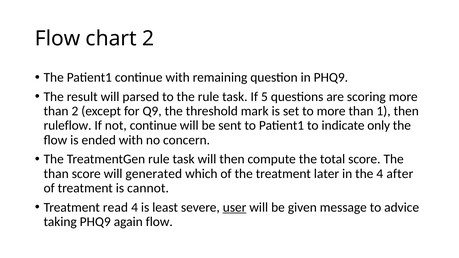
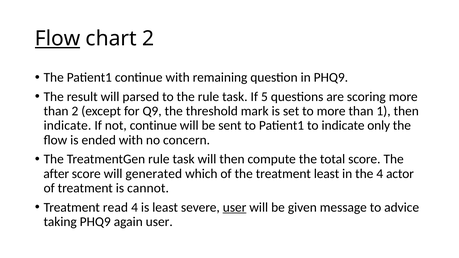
Flow underline: none -> present (58, 39)
ruleflow: ruleflow -> indicate (67, 126)
than: than -> after (56, 174)
treatment later: later -> least (327, 174)
after: after -> actor (400, 174)
again flow: flow -> user (159, 222)
